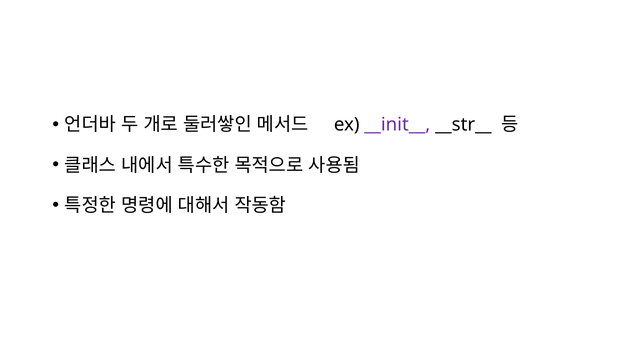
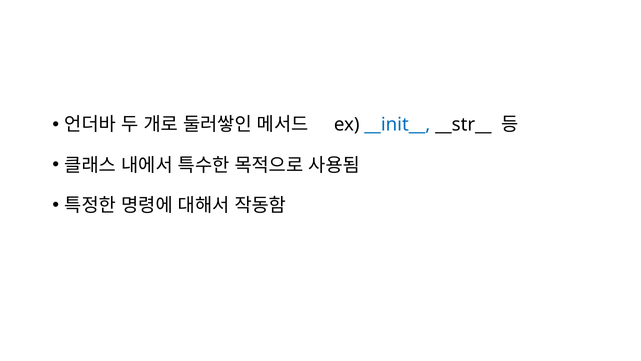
__init__ colour: purple -> blue (397, 125)
